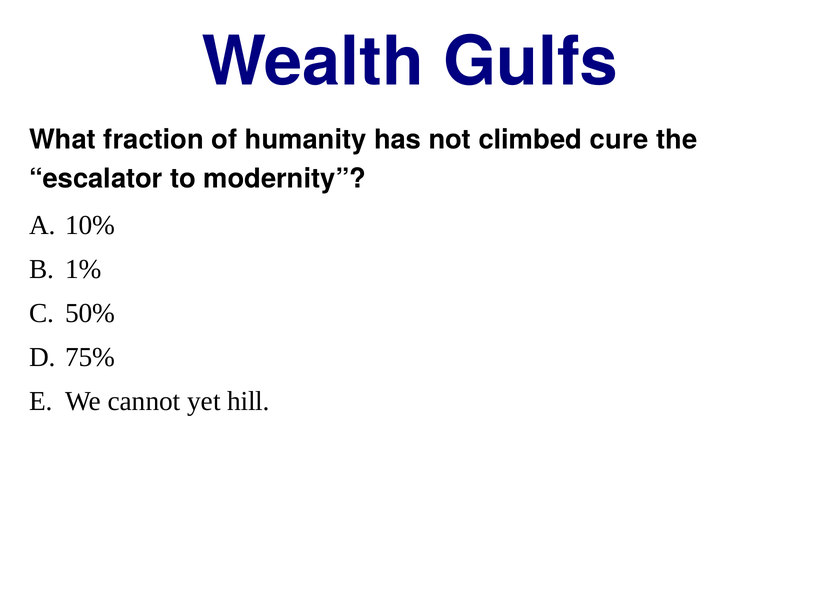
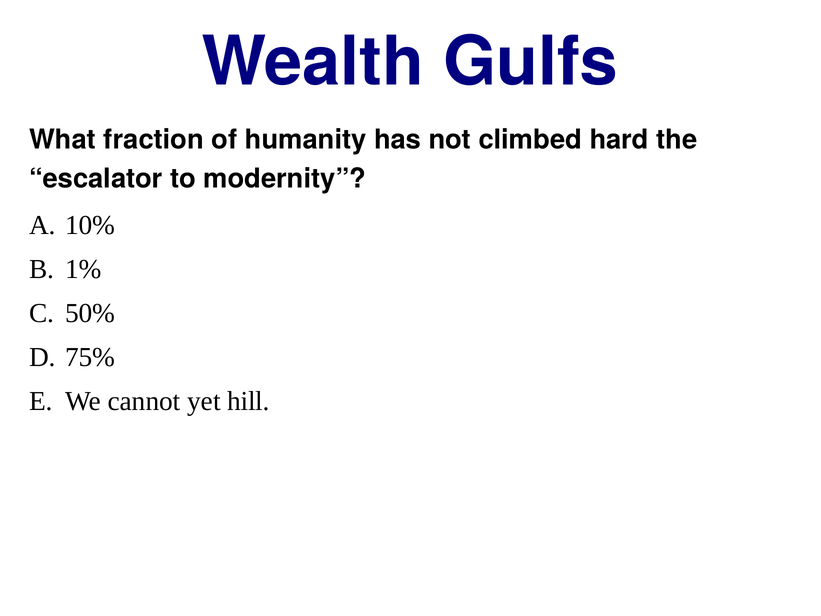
cure: cure -> hard (619, 140)
